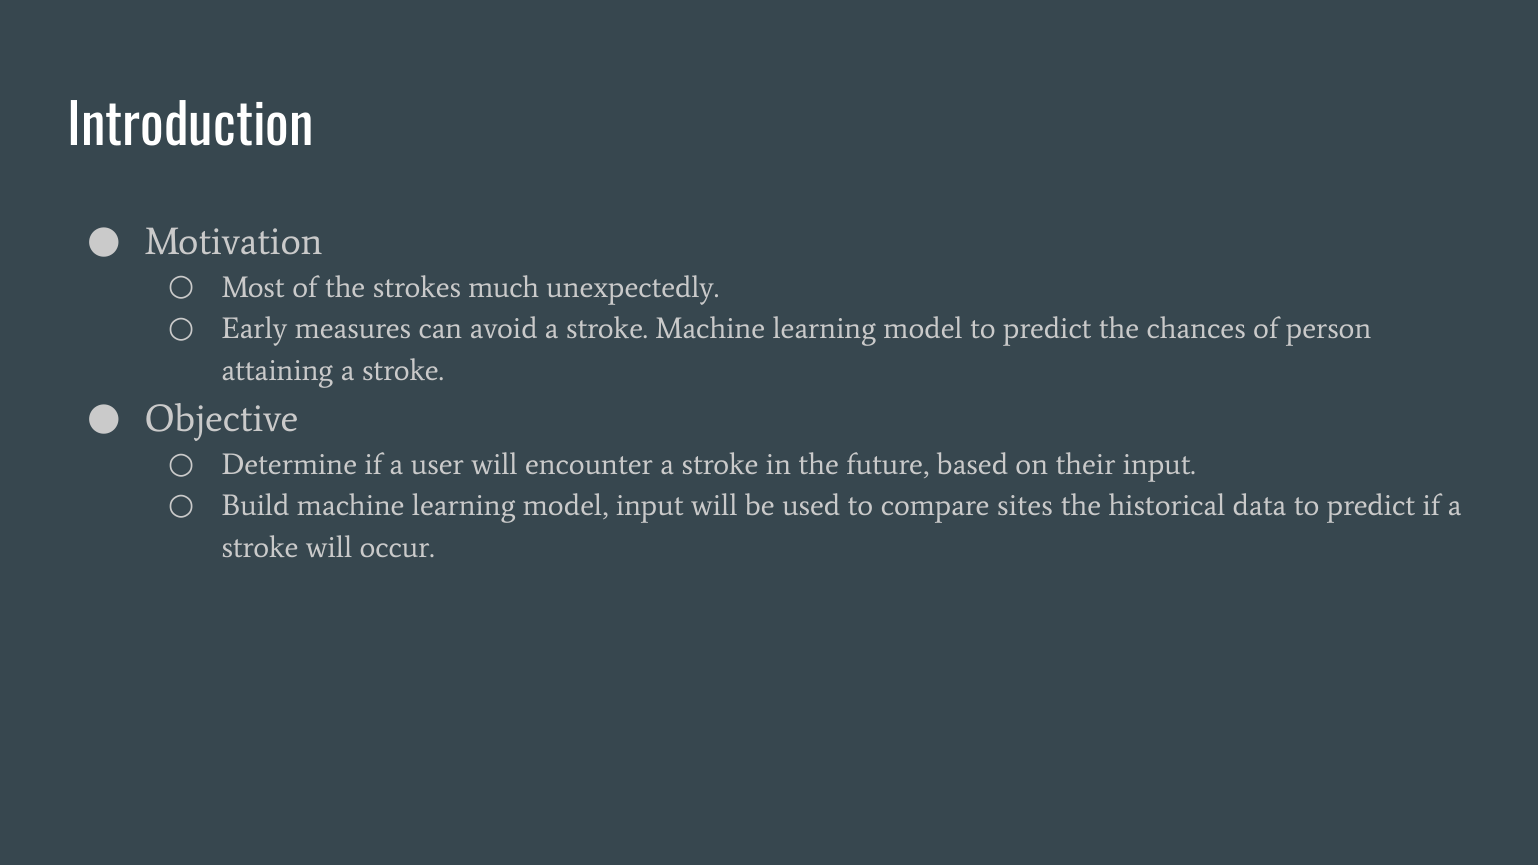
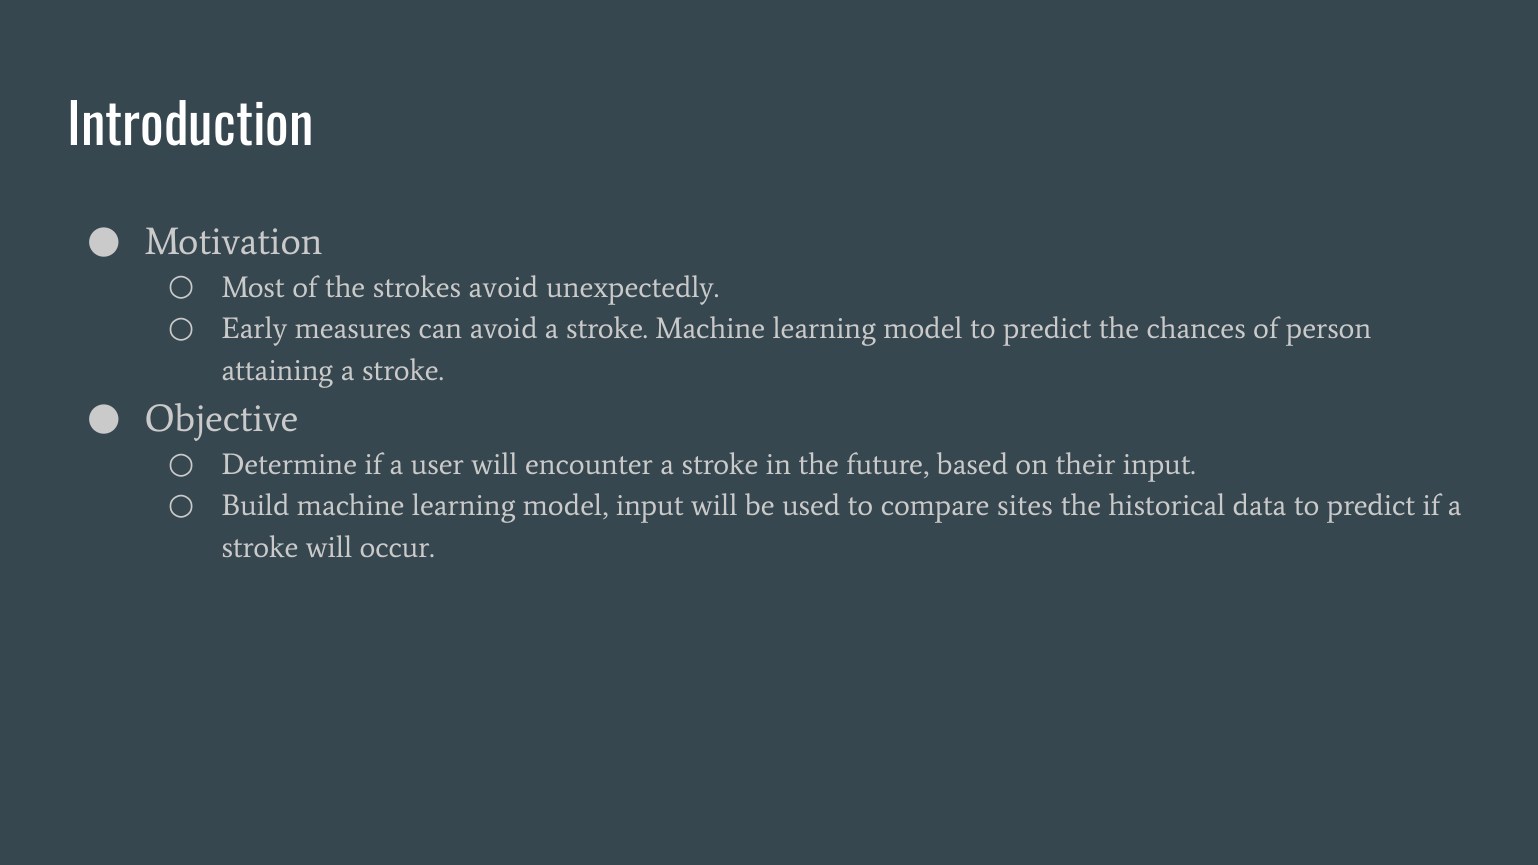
strokes much: much -> avoid (503, 288)
